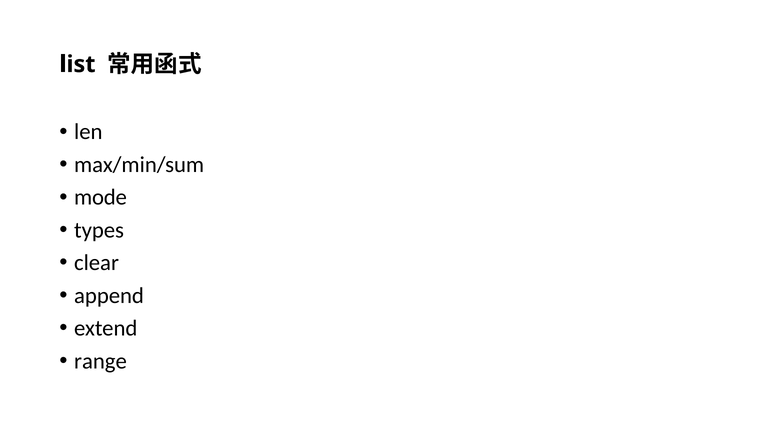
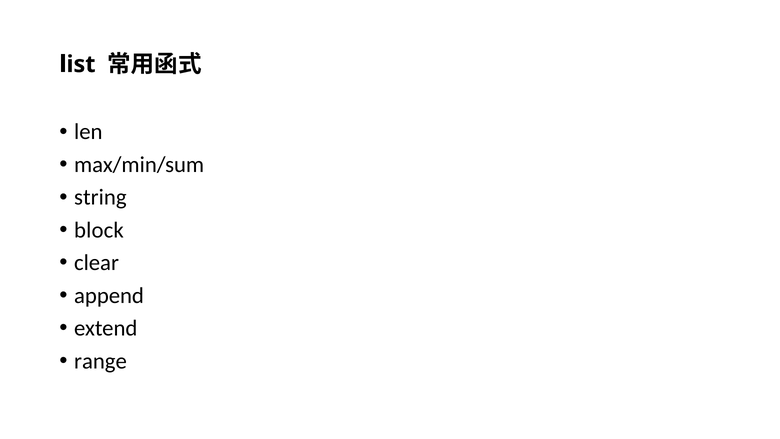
mode: mode -> string (100, 197)
types: types -> block (99, 230)
